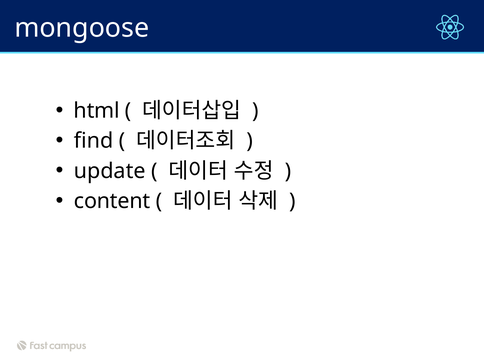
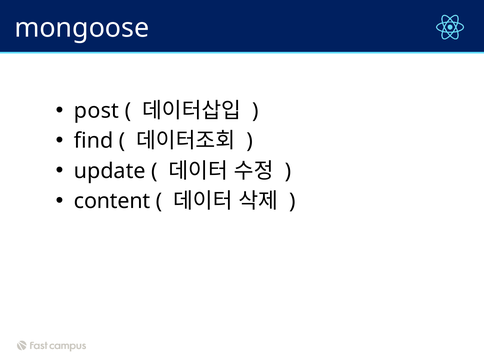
html: html -> post (96, 111)
